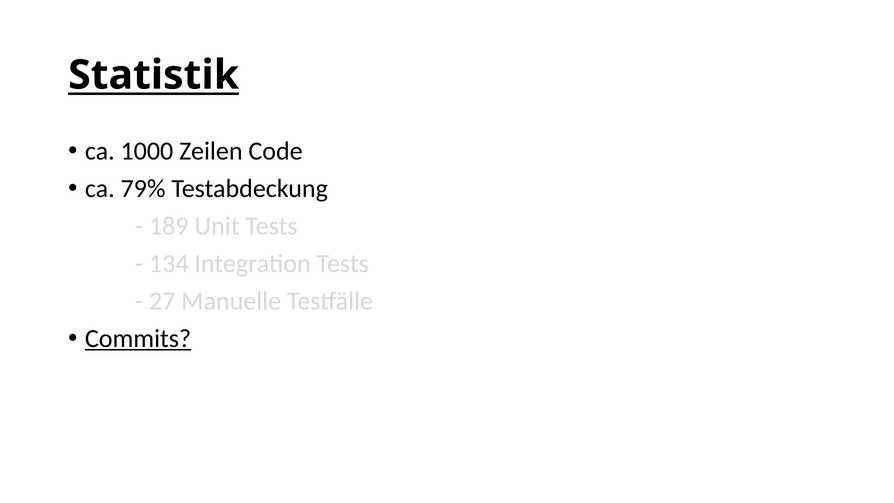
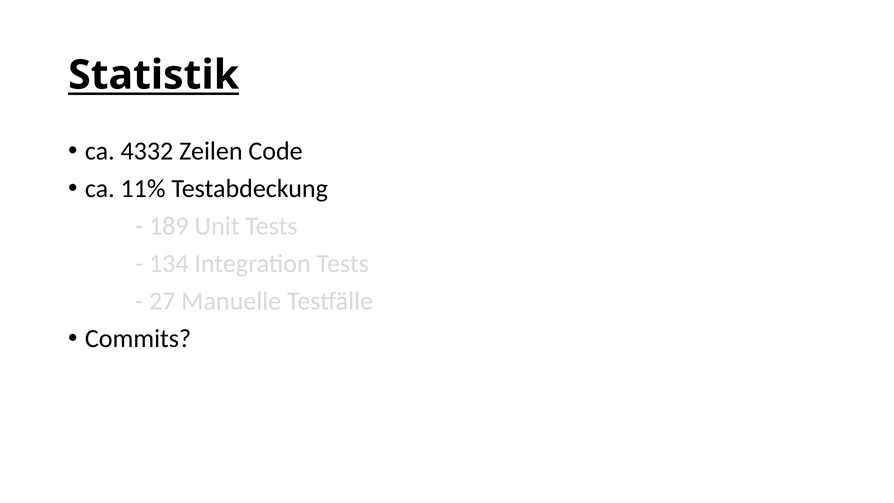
1000: 1000 -> 4332 (147, 151)
79%: 79% -> 11% (143, 189)
Commits underline: present -> none (138, 339)
